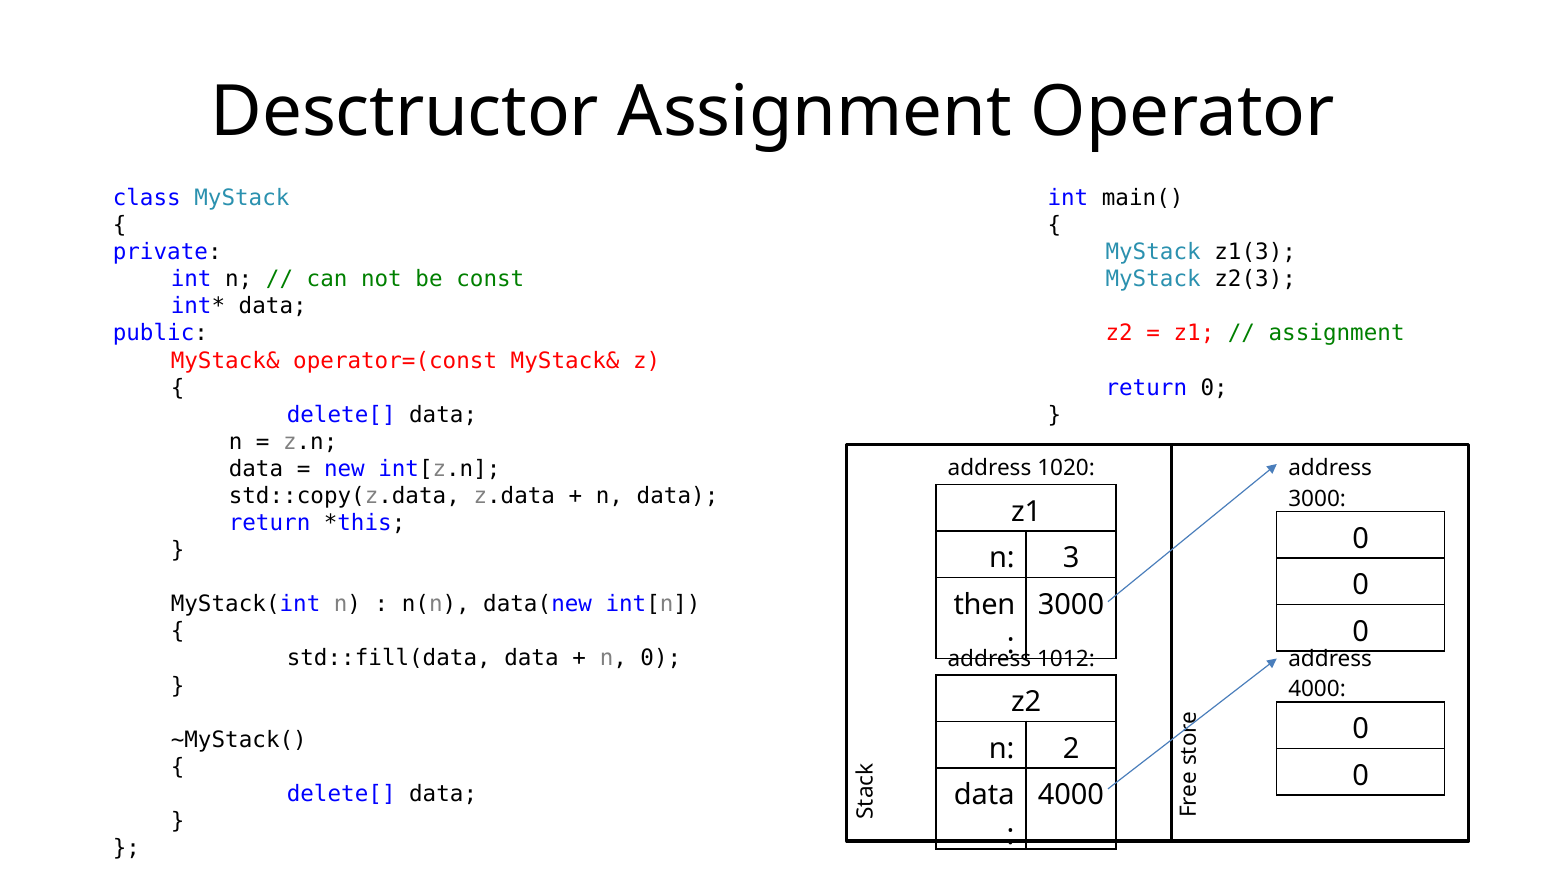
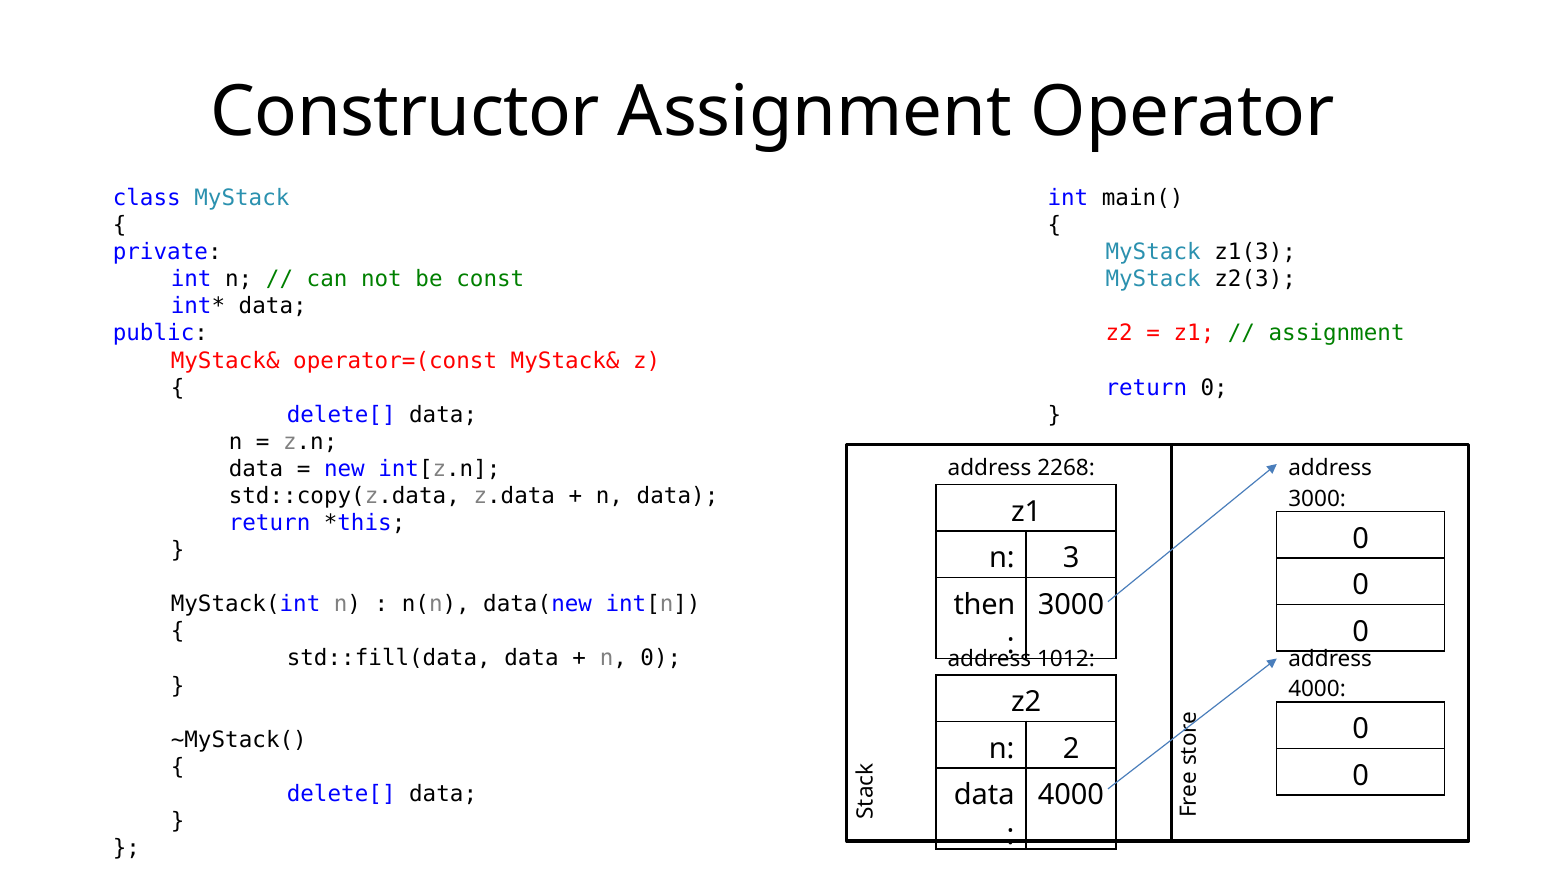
Desctructor: Desctructor -> Constructor (405, 112)
1020: 1020 -> 2268 (1066, 468)
